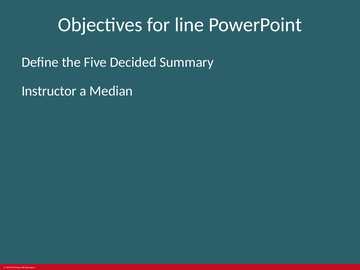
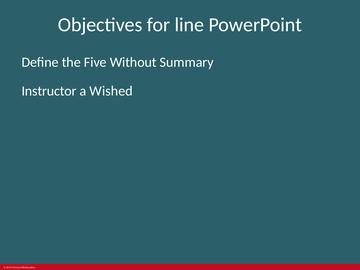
Decided: Decided -> Without (133, 62)
Median: Median -> Wished (111, 91)
